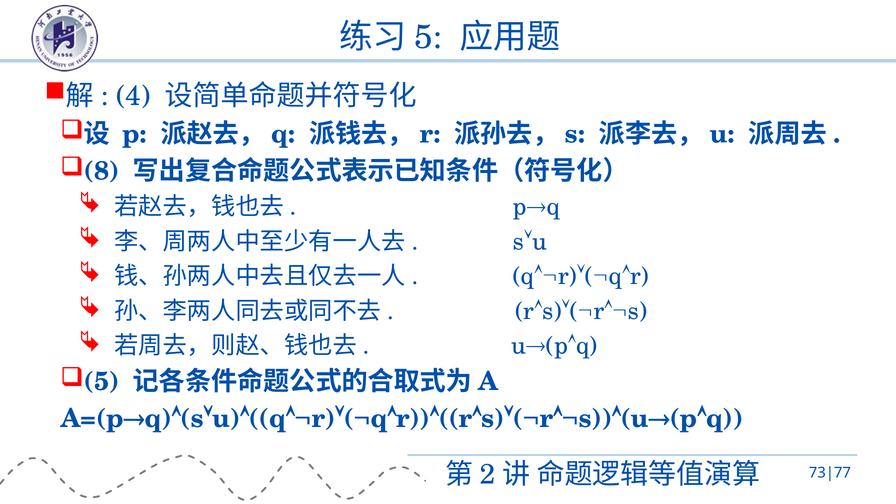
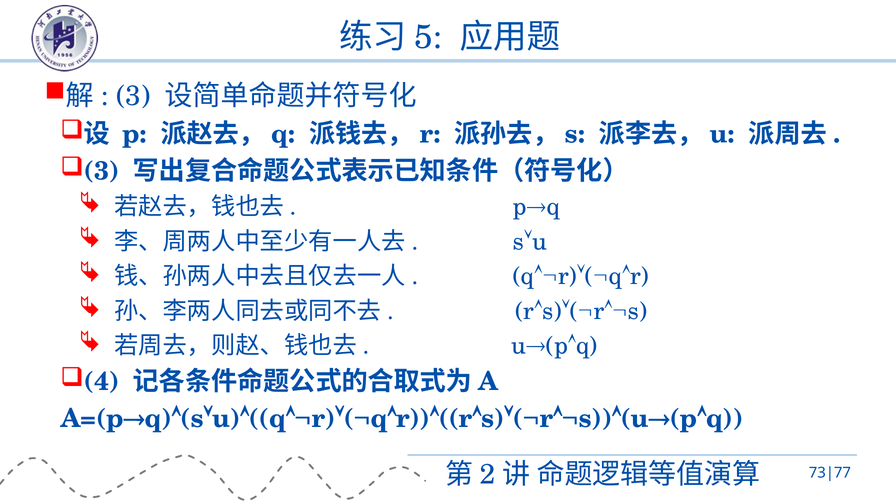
4: 4 -> 3 (133, 96)
8: 8 -> 3 (102, 171)
5: 5 -> 4 (102, 382)
